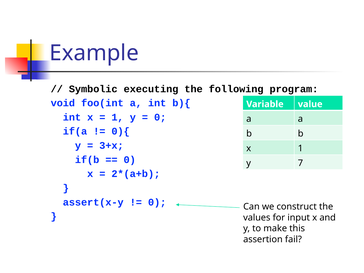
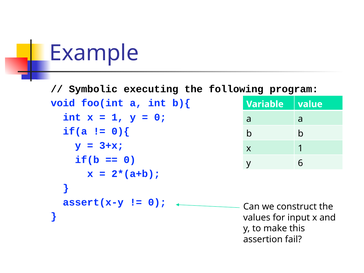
7: 7 -> 6 (300, 163)
